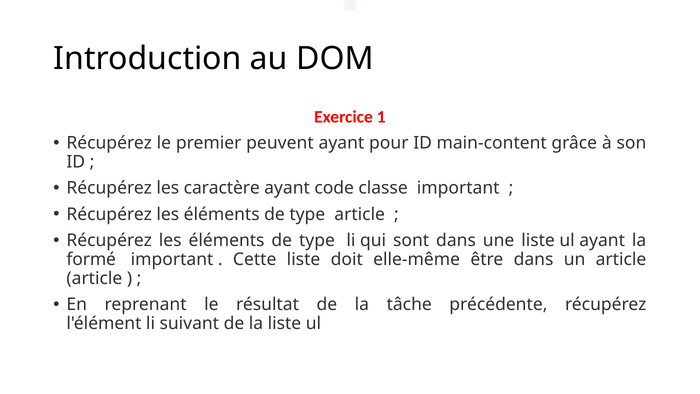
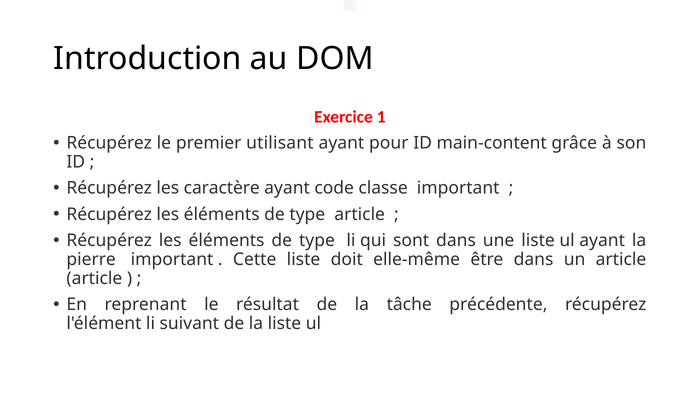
peuvent: peuvent -> utilisant (280, 143)
formé: formé -> pierre (91, 259)
